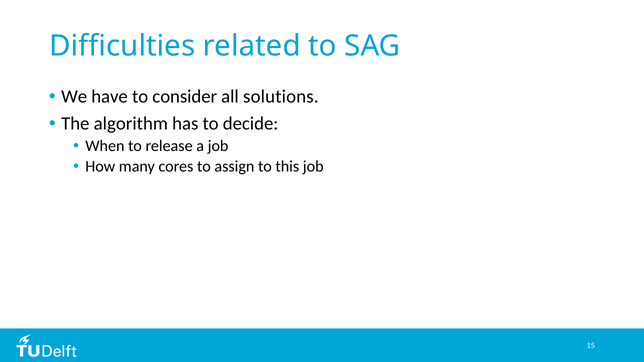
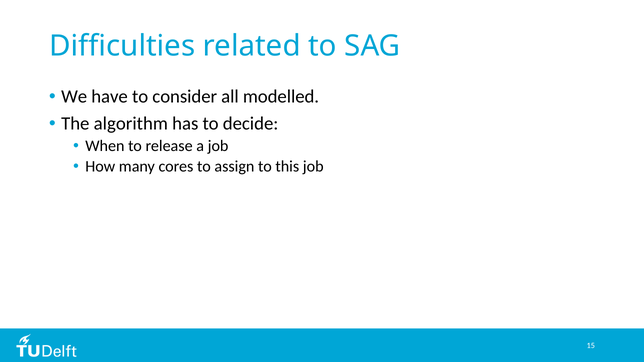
solutions: solutions -> modelled (281, 97)
